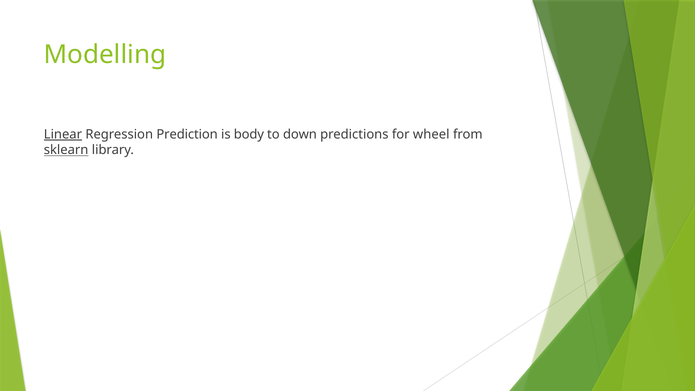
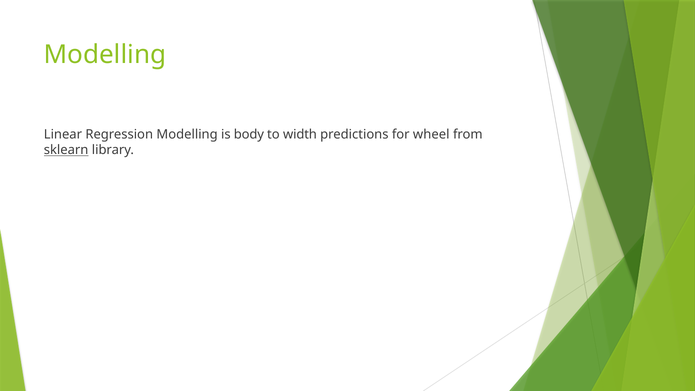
Linear underline: present -> none (63, 135)
Regression Prediction: Prediction -> Modelling (187, 135)
down: down -> width (300, 135)
